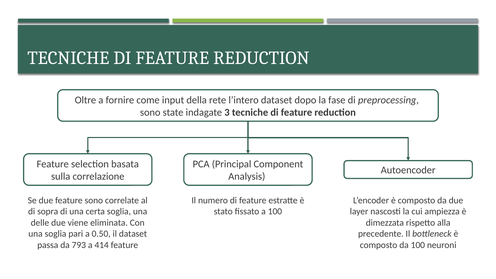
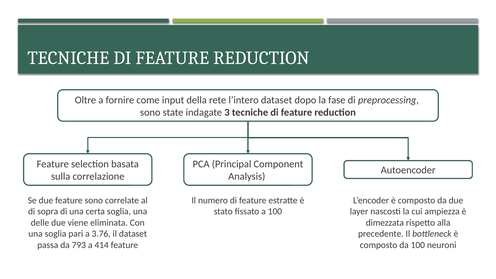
0.50: 0.50 -> 3.76 (101, 234)
